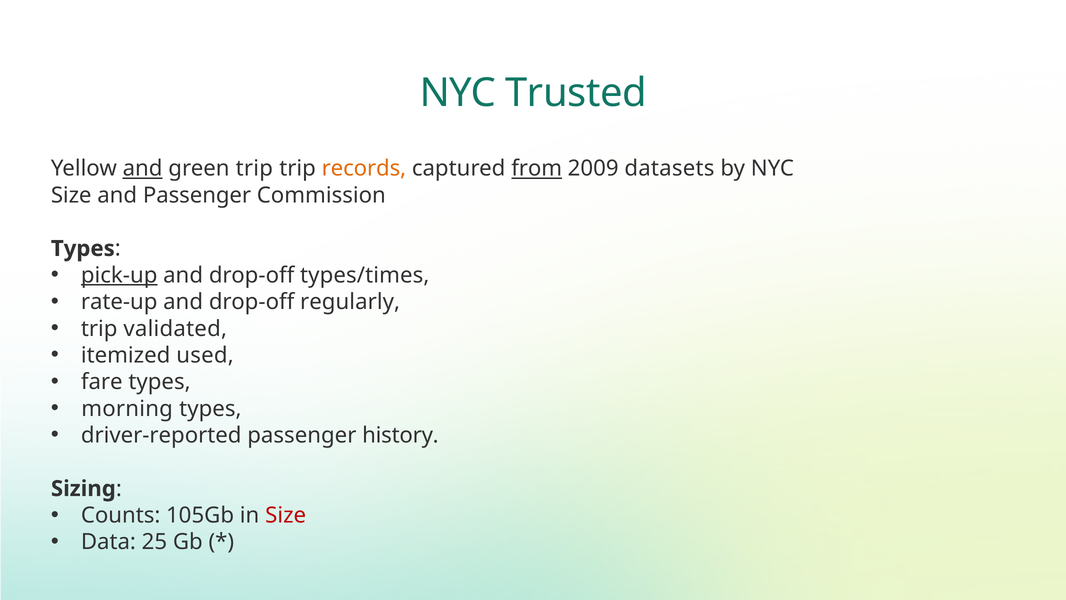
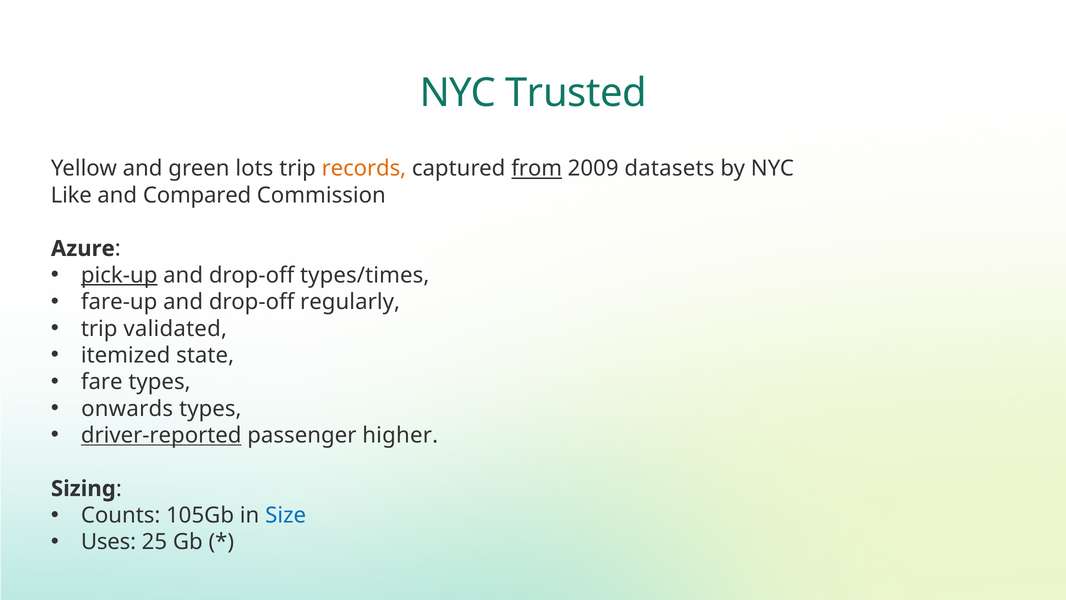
and underline: present -> none (143, 169)
green trip: trip -> lots (254, 169)
Size: Size -> Like (71, 195)
and Passenger: Passenger -> Compared (197, 195)
Types: Types -> Azure (83, 249)
rate-up: rate-up -> fare-up (119, 302)
used: used -> state (205, 355)
morning: morning -> onwards (127, 408)
driver-reported underline: none -> present (161, 435)
history: history -> higher (400, 435)
Size colour: red -> blue (286, 515)
Data: Data -> Uses (108, 542)
